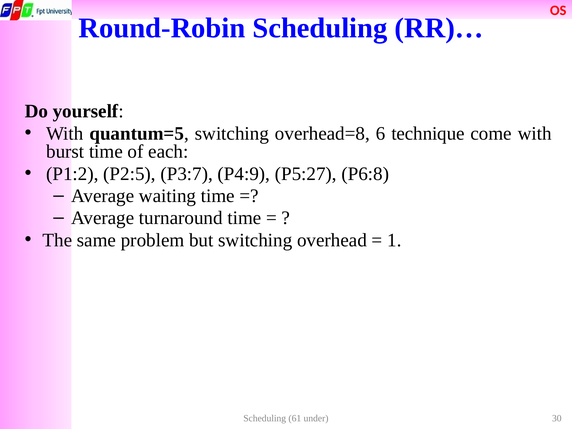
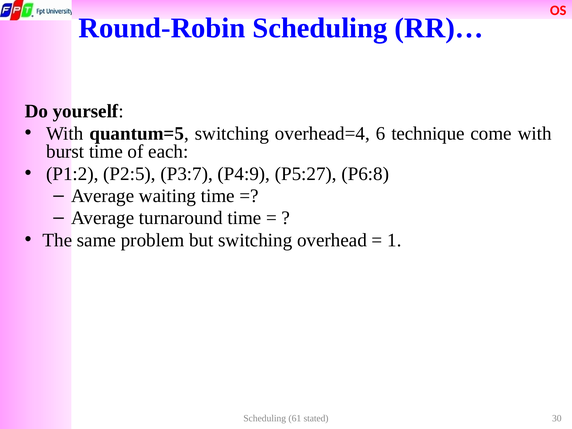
overhead=8: overhead=8 -> overhead=4 (322, 133)
under: under -> stated (316, 418)
